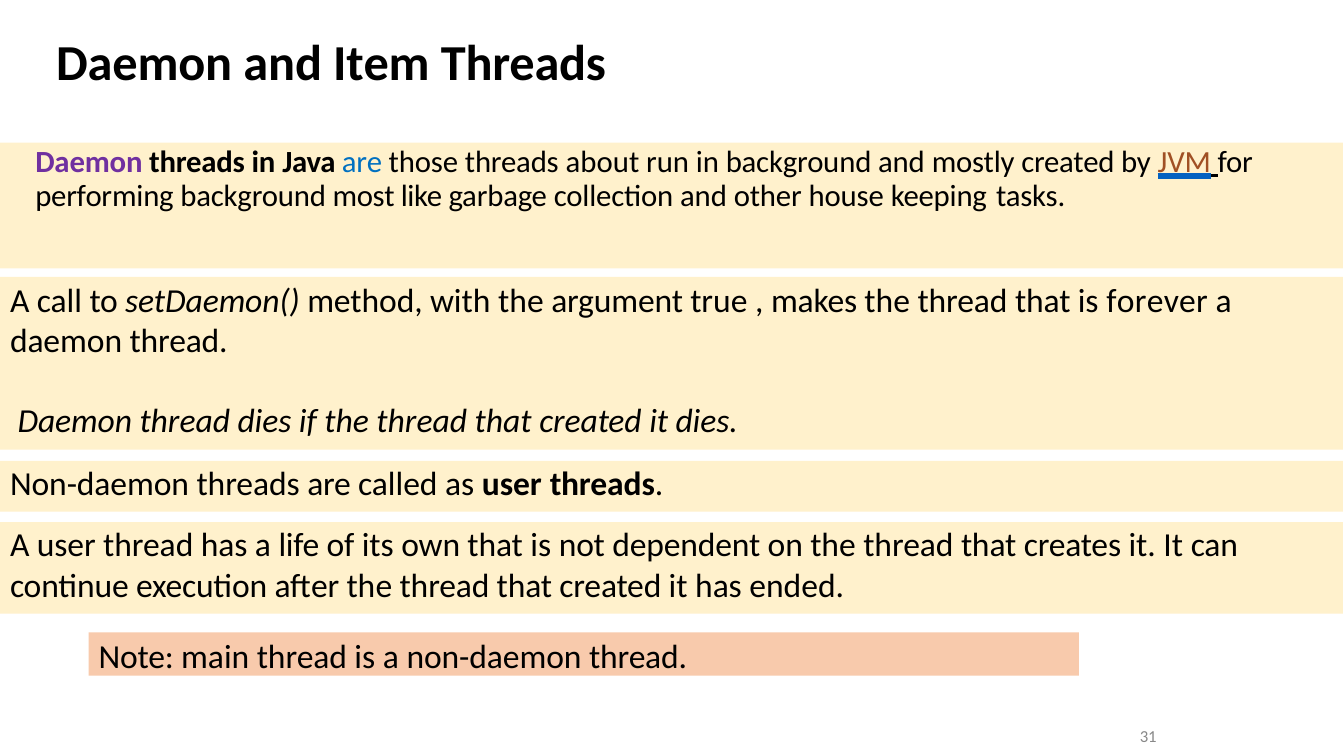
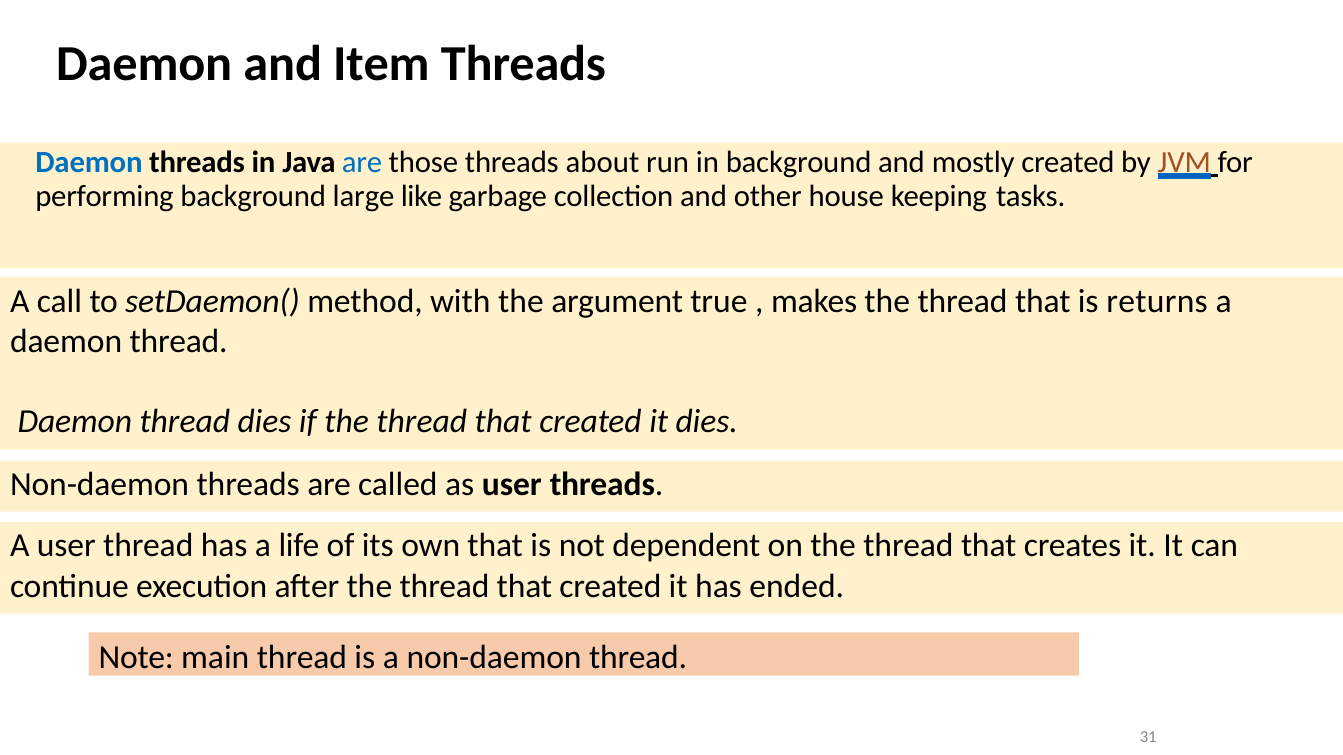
Daemon colour: purple -> blue (89, 163)
most: most -> large (364, 197)
forever: forever -> returns (1157, 301)
